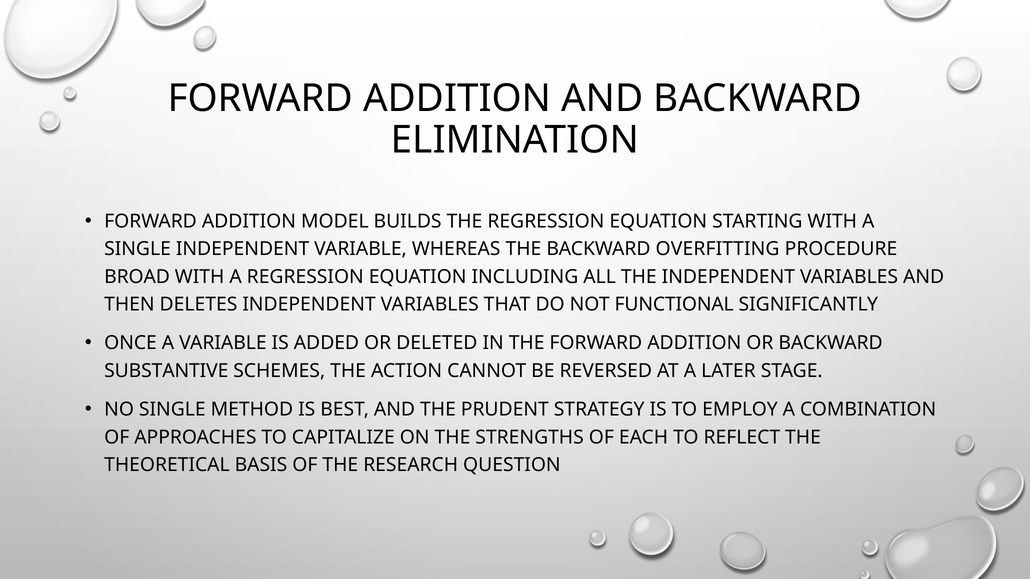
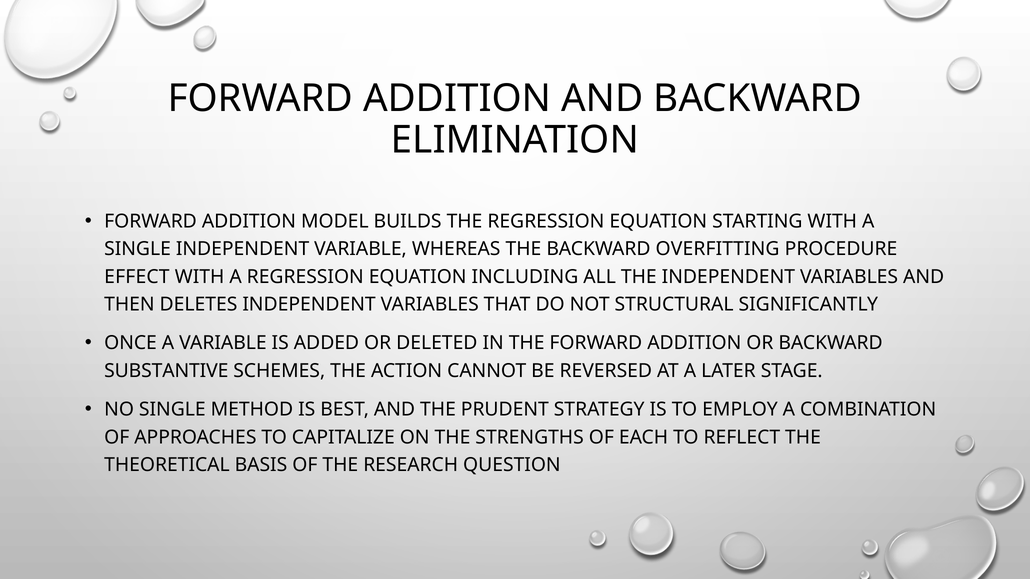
BROAD: BROAD -> EFFECT (137, 277)
FUNCTIONAL: FUNCTIONAL -> STRUCTURAL (674, 305)
